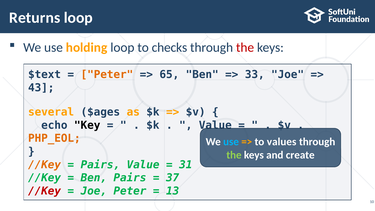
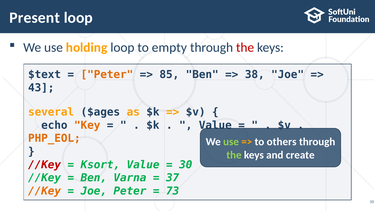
Returns: Returns -> Present (35, 18)
checks: checks -> empty (169, 48)
65: 65 -> 85 (169, 75)
33: 33 -> 38 (255, 75)
Key colour: black -> orange (87, 125)
use colour: light blue -> light green (231, 142)
values: values -> others (282, 142)
//Key colour: orange -> red (45, 165)
Pairs: Pairs -> Ksort (100, 165)
31: 31 -> 30 (186, 165)
Ben Pairs: Pairs -> Varna (130, 178)
//Key colour: red -> orange (45, 191)
13: 13 -> 73 (173, 191)
